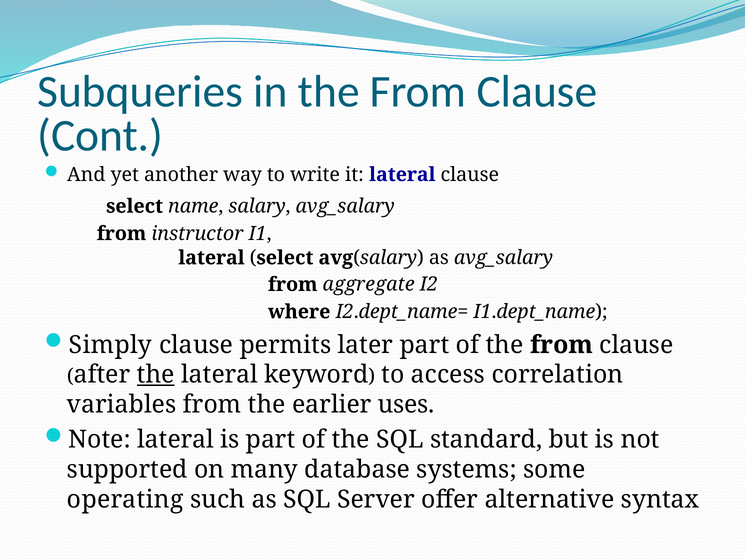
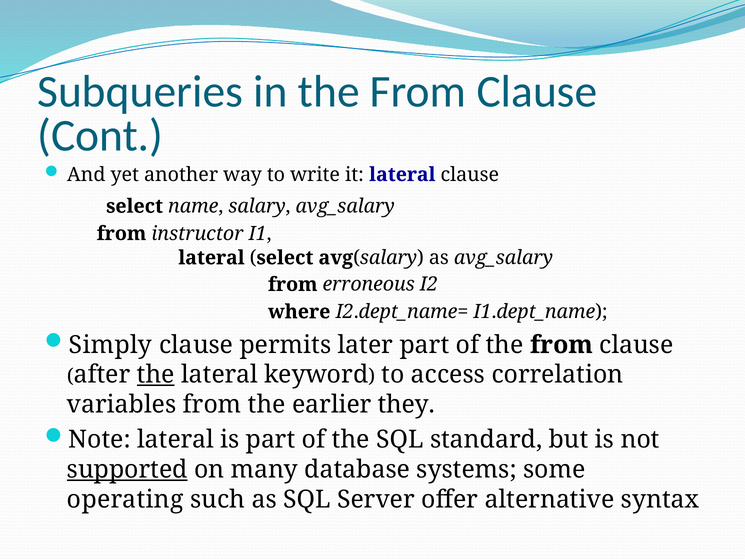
aggregate: aggregate -> erroneous (369, 284)
uses: uses -> they (406, 404)
supported underline: none -> present (127, 469)
